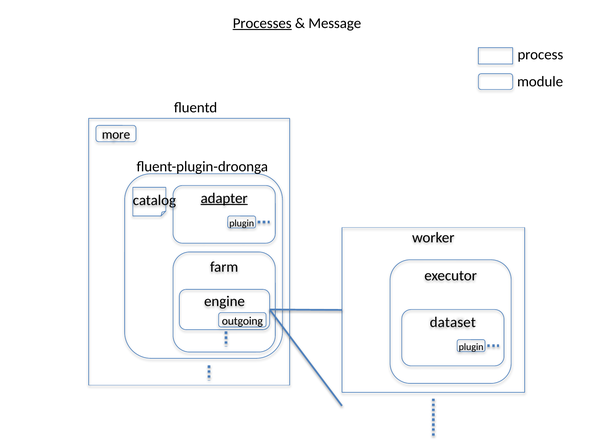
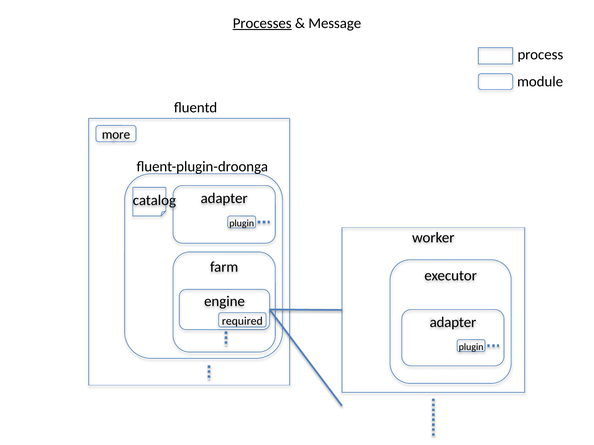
adapter underline: present -> none (224, 198)
dataset: dataset -> adapter (453, 323)
outgoing: outgoing -> required (242, 321)
